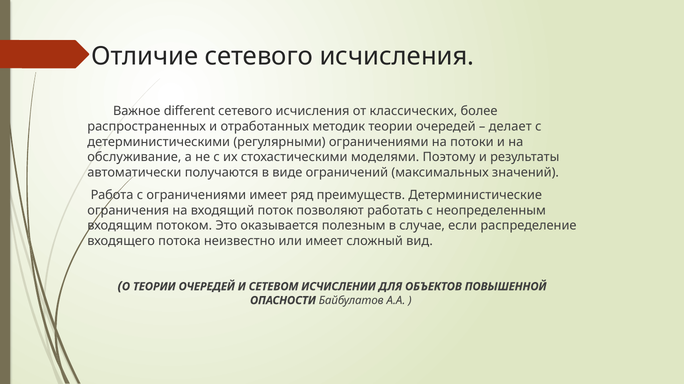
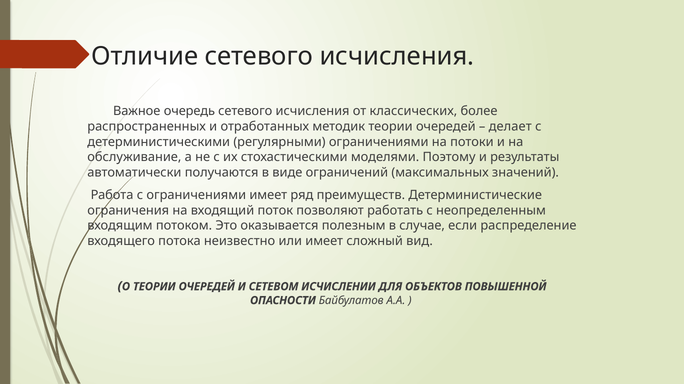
different: different -> очередь (189, 111)
